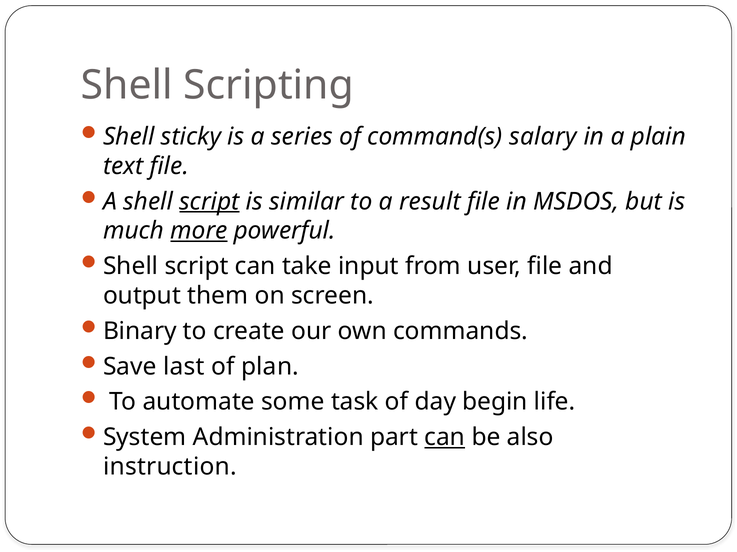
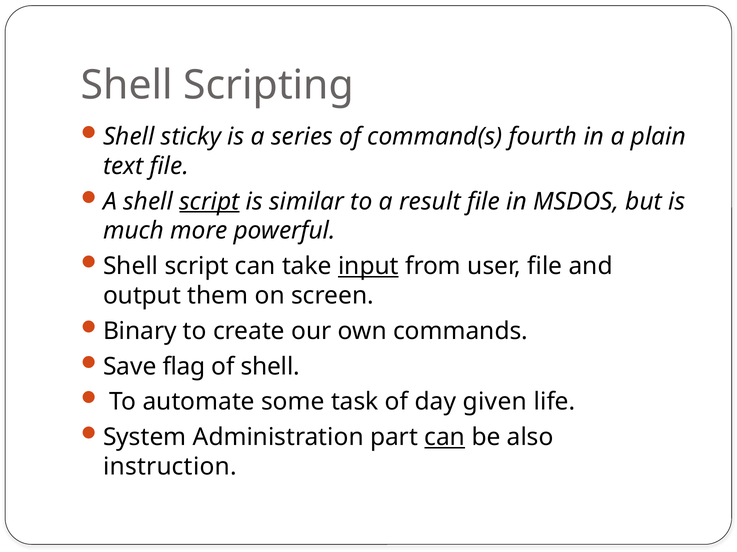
salary: salary -> fourth (543, 137)
more underline: present -> none (199, 231)
input underline: none -> present (368, 267)
last: last -> flag (184, 367)
of plan: plan -> shell (270, 367)
begin: begin -> given (495, 402)
